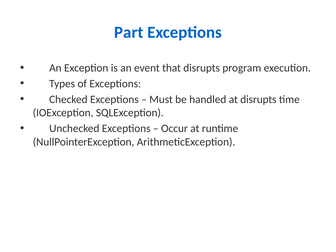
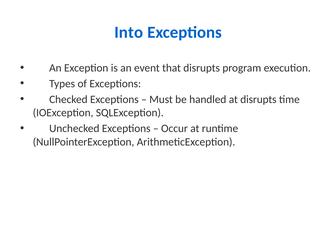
Part: Part -> Into (129, 32)
